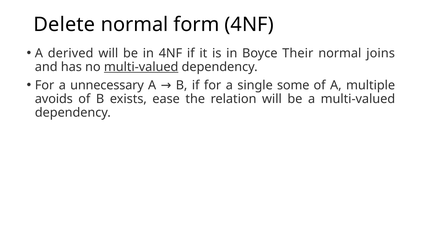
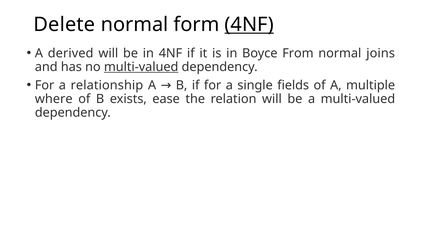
4NF underline: none -> present (249, 25)
Their: Their -> From (298, 53)
unnecessary: unnecessary -> relationship (107, 85)
some: some -> fields (293, 85)
avoids: avoids -> where (54, 99)
